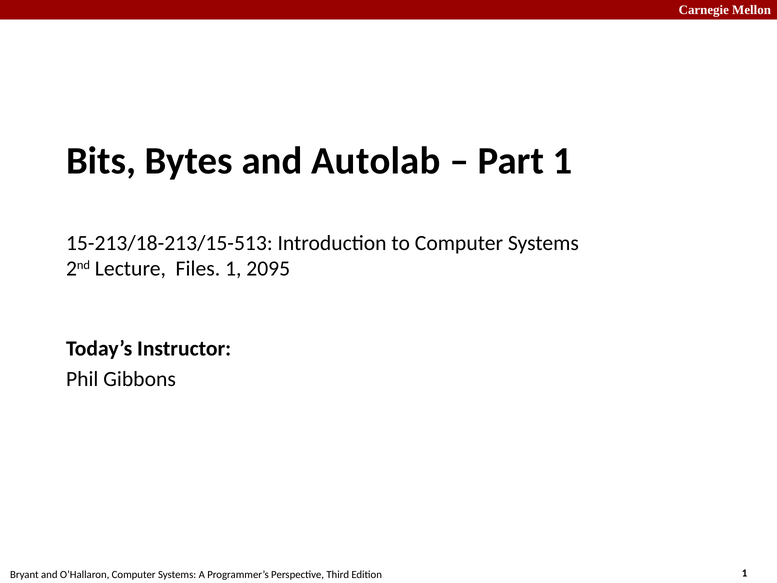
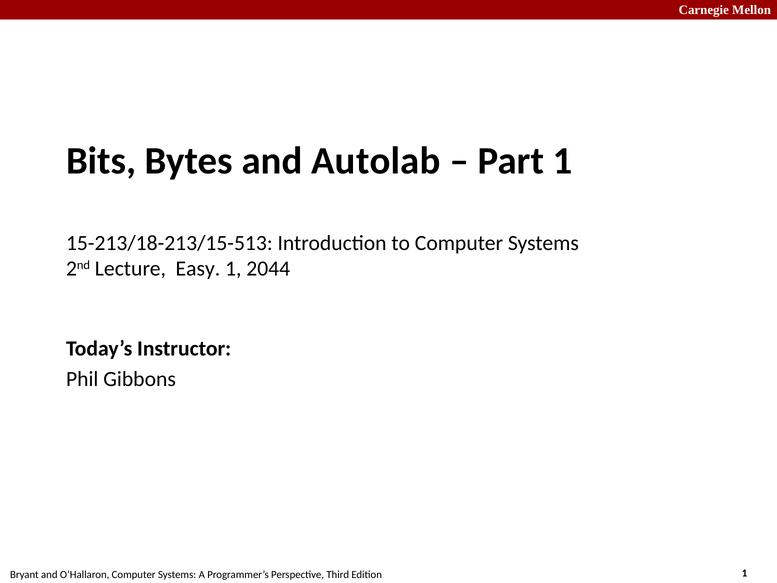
Files: Files -> Easy (198, 269)
2095: 2095 -> 2044 (268, 269)
